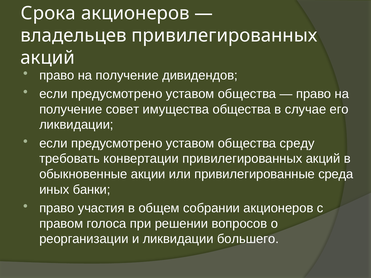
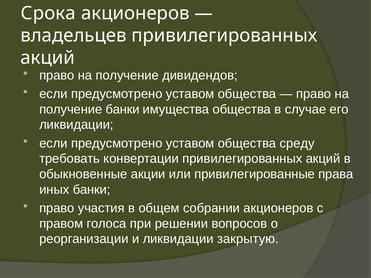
получение совет: совет -> банки (123, 109)
среда: среда -> права (336, 174)
большего: большего -> закрытую (248, 239)
